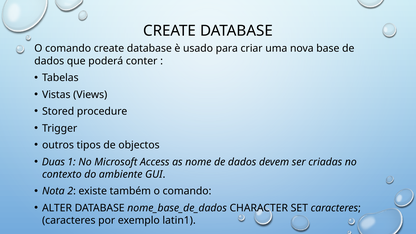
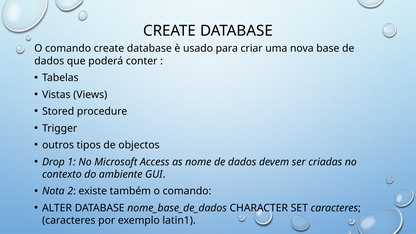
Duas: Duas -> Drop (53, 162)
